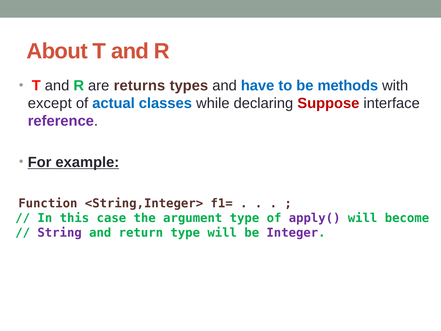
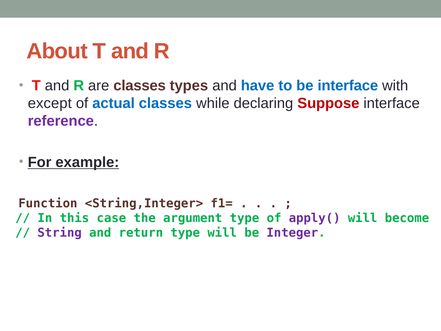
are returns: returns -> classes (140, 86)
be methods: methods -> interface (348, 86)
